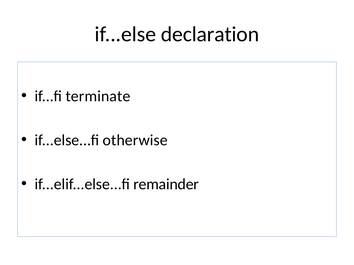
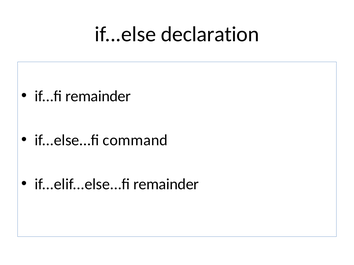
if...fi terminate: terminate -> remainder (98, 96)
otherwise: otherwise -> command (135, 140)
